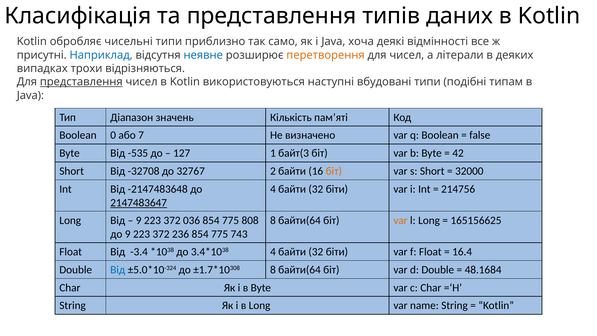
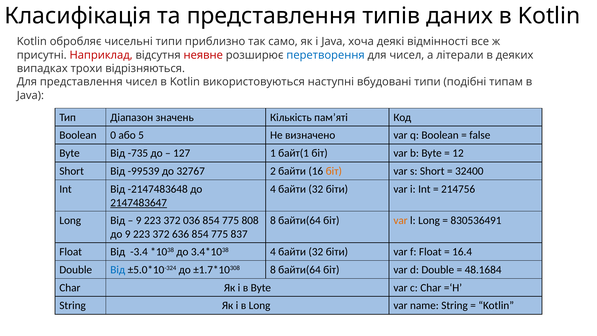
Наприклад colour: blue -> red (101, 55)
неявне colour: blue -> red (203, 55)
перетворення colour: orange -> blue (326, 55)
представлення underline: present -> none (81, 82)
7: 7 -> 5 (141, 135)
-535: -535 -> -735 (138, 153)
байт(3: байт(3 -> байт(1 (294, 153)
42: 42 -> 12 (458, 153)
-32708: -32708 -> -99539 (144, 171)
32000: 32000 -> 32400 (469, 171)
165156625: 165156625 -> 830536491 (476, 220)
236: 236 -> 636 (181, 234)
743: 743 -> 837 (239, 234)
